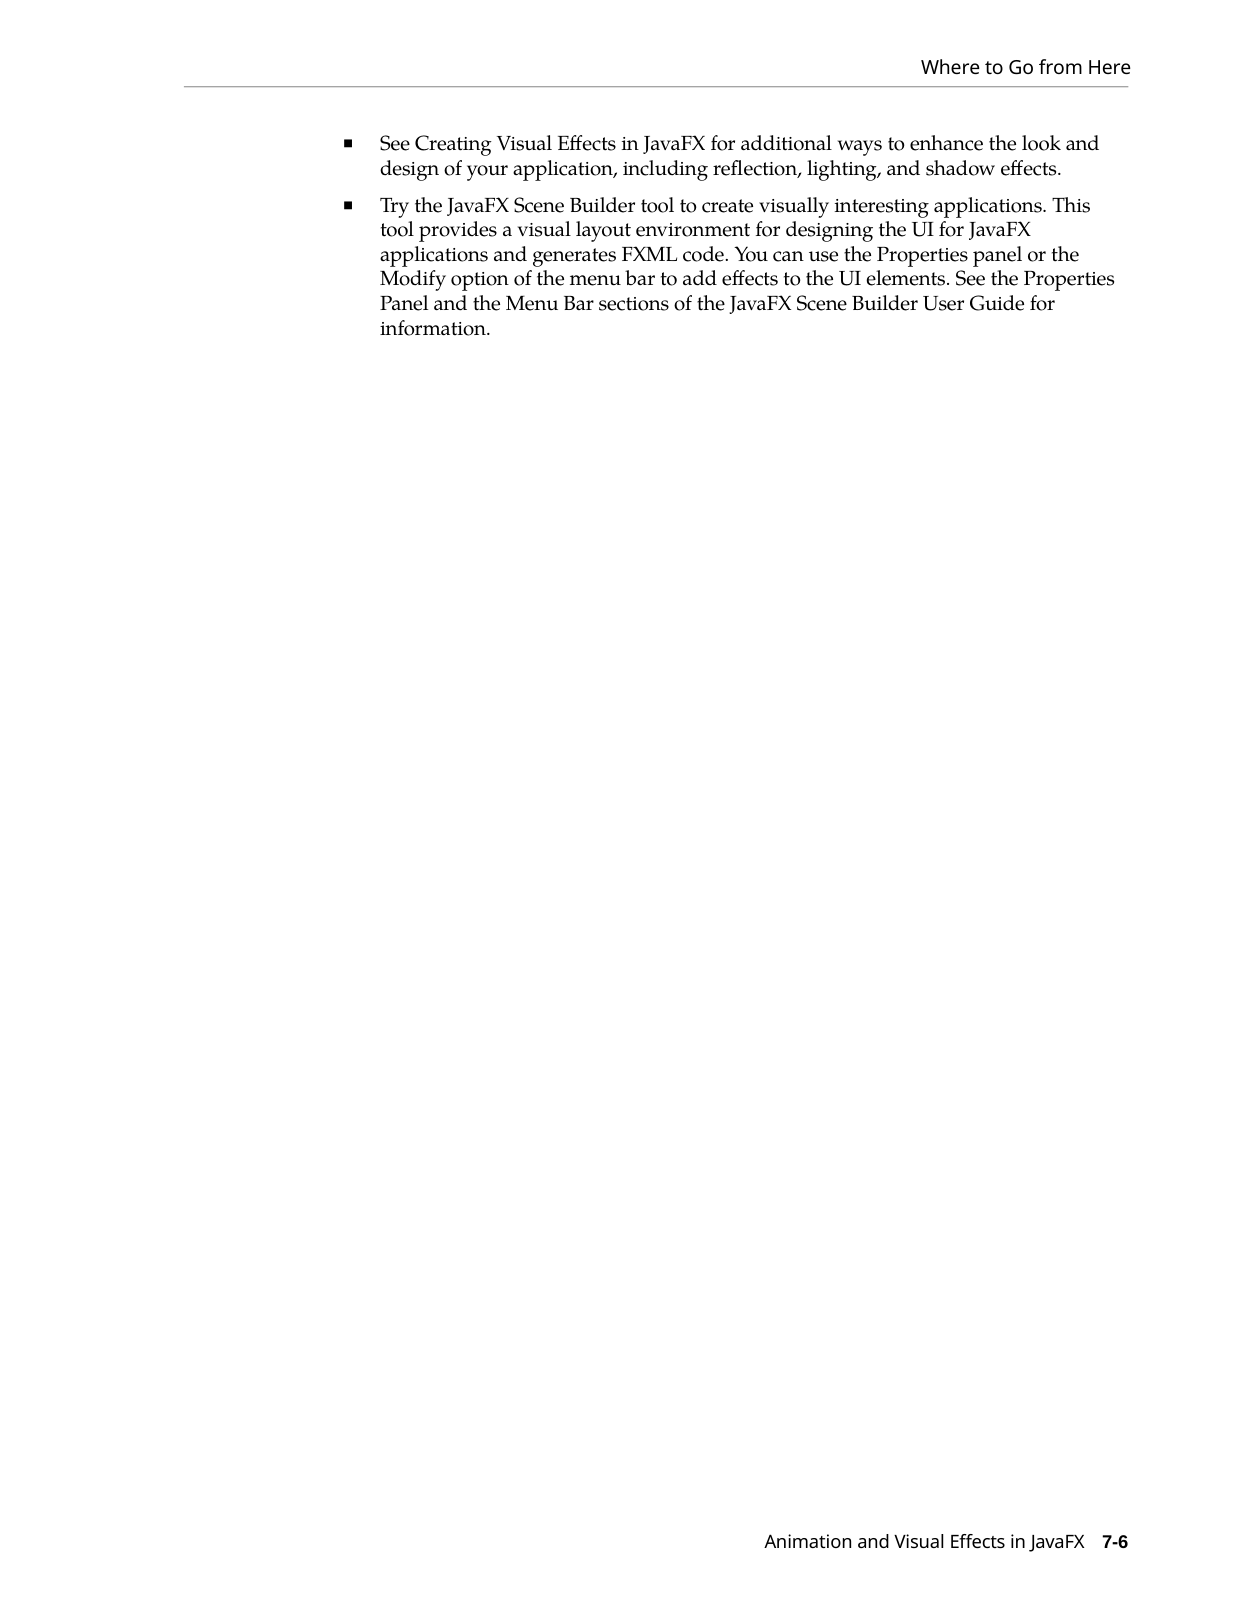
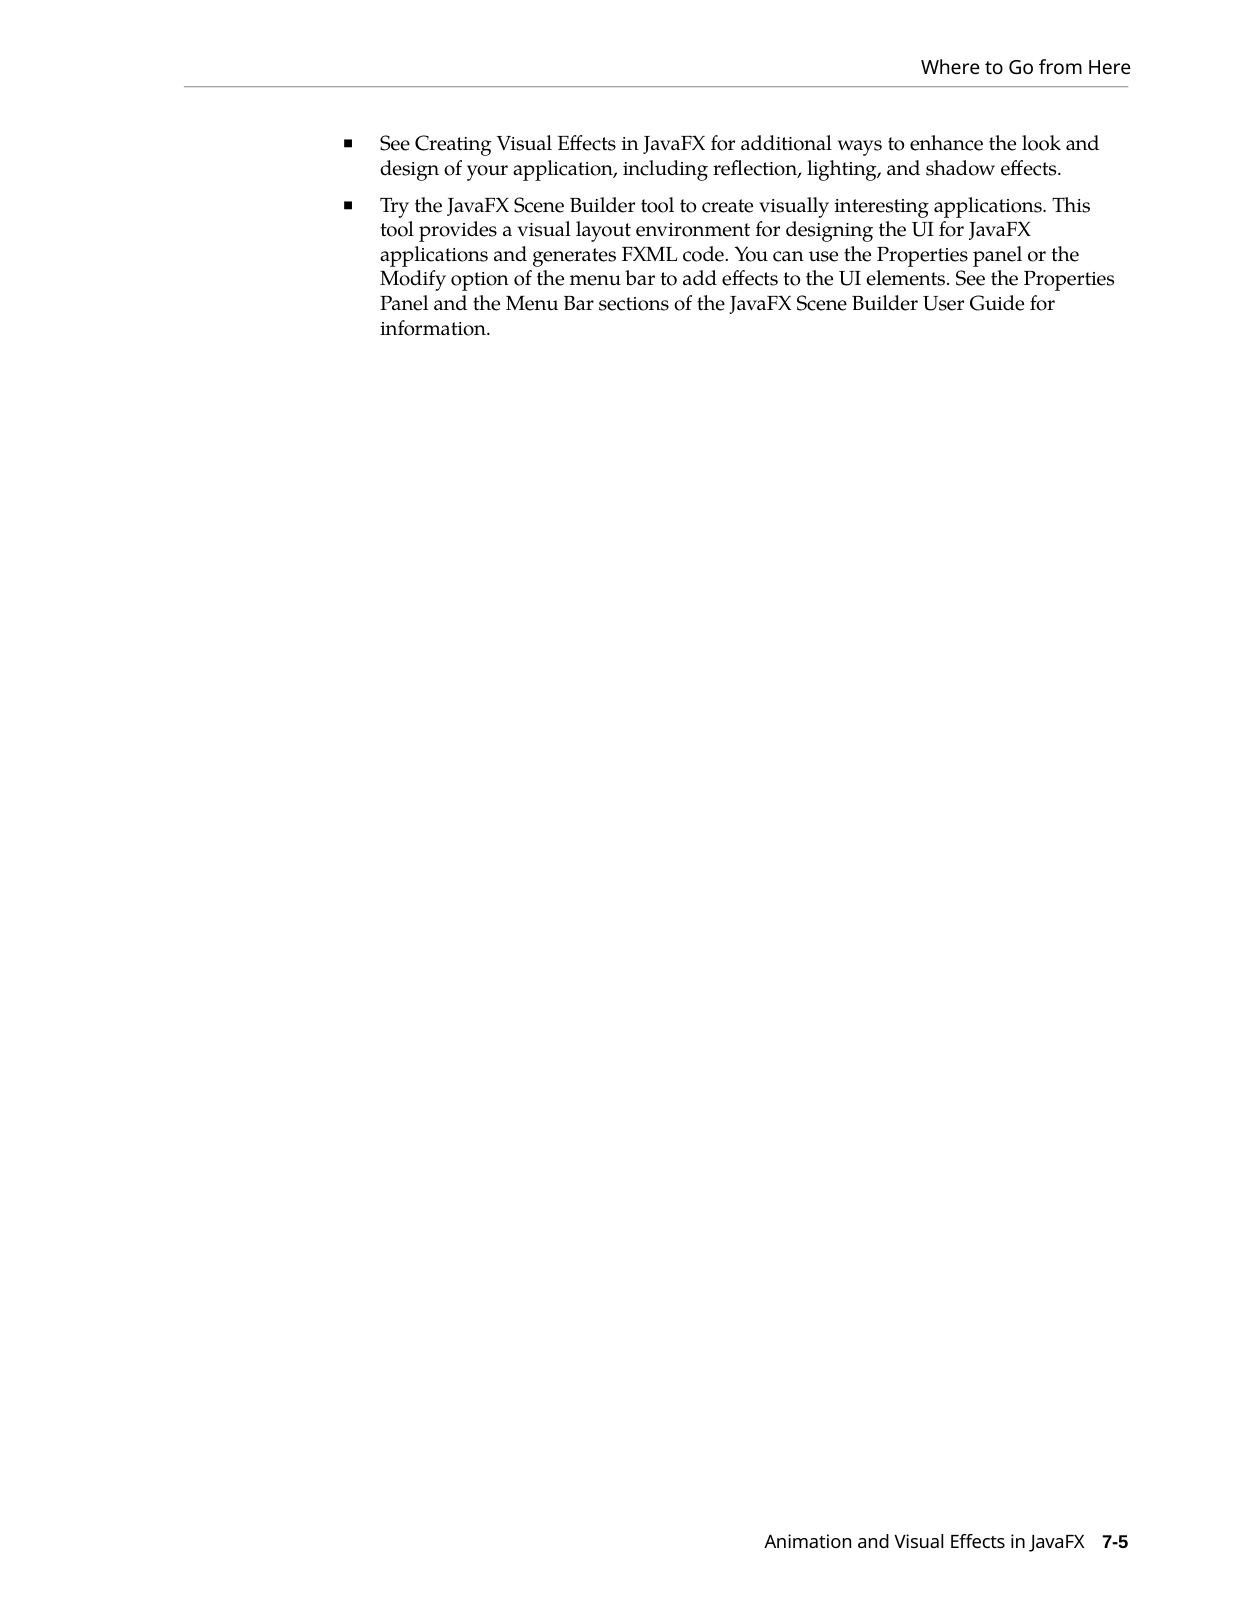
7-6: 7-6 -> 7-5 (1115, 1542)
